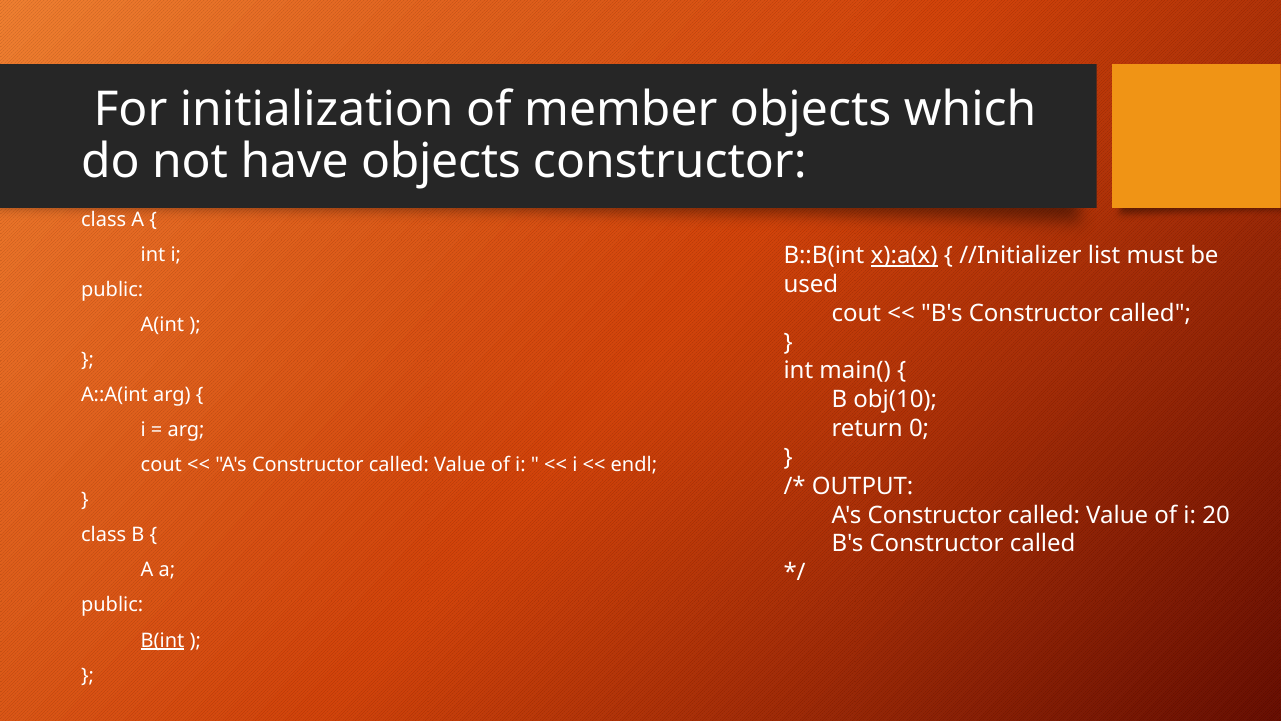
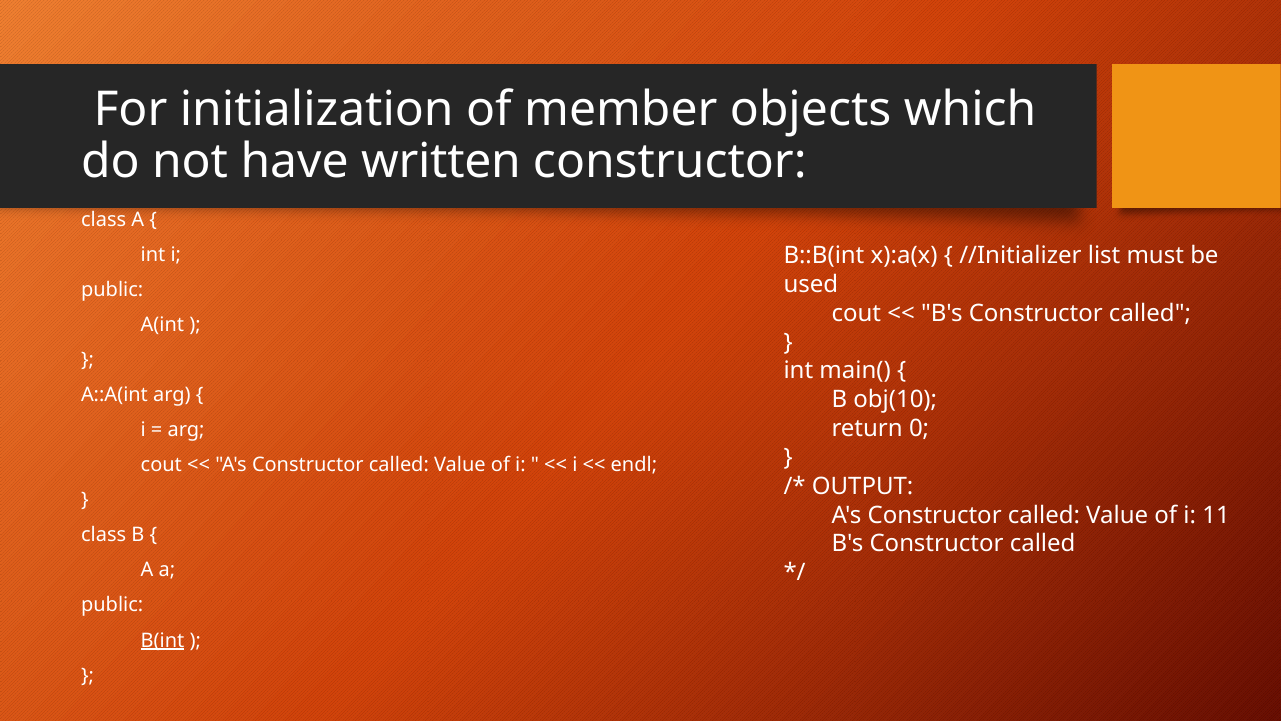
have objects: objects -> written (441, 162)
x):a(x underline: present -> none (904, 255)
20: 20 -> 11 (1216, 515)
